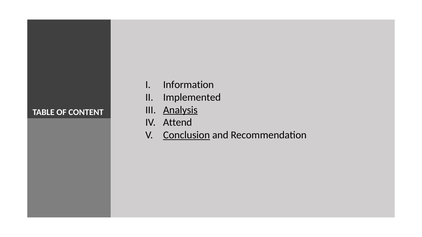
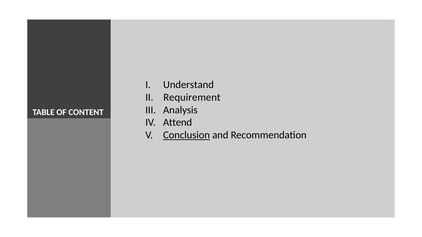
Information: Information -> Understand (188, 85)
Implemented: Implemented -> Requirement (192, 97)
Analysis underline: present -> none (180, 110)
